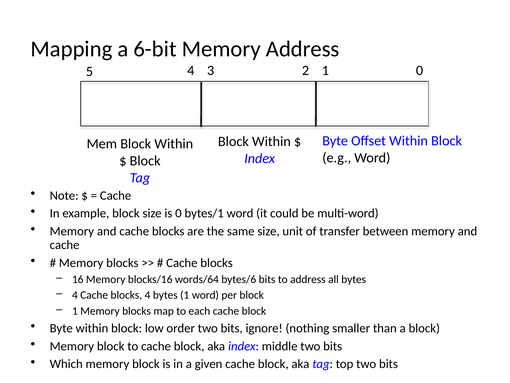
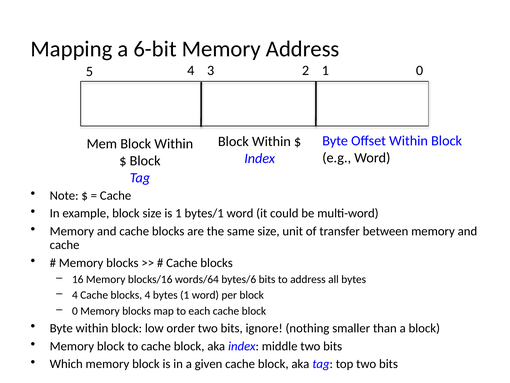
is 0: 0 -> 1 (178, 213)
1: 1 -> 0 (75, 311)
